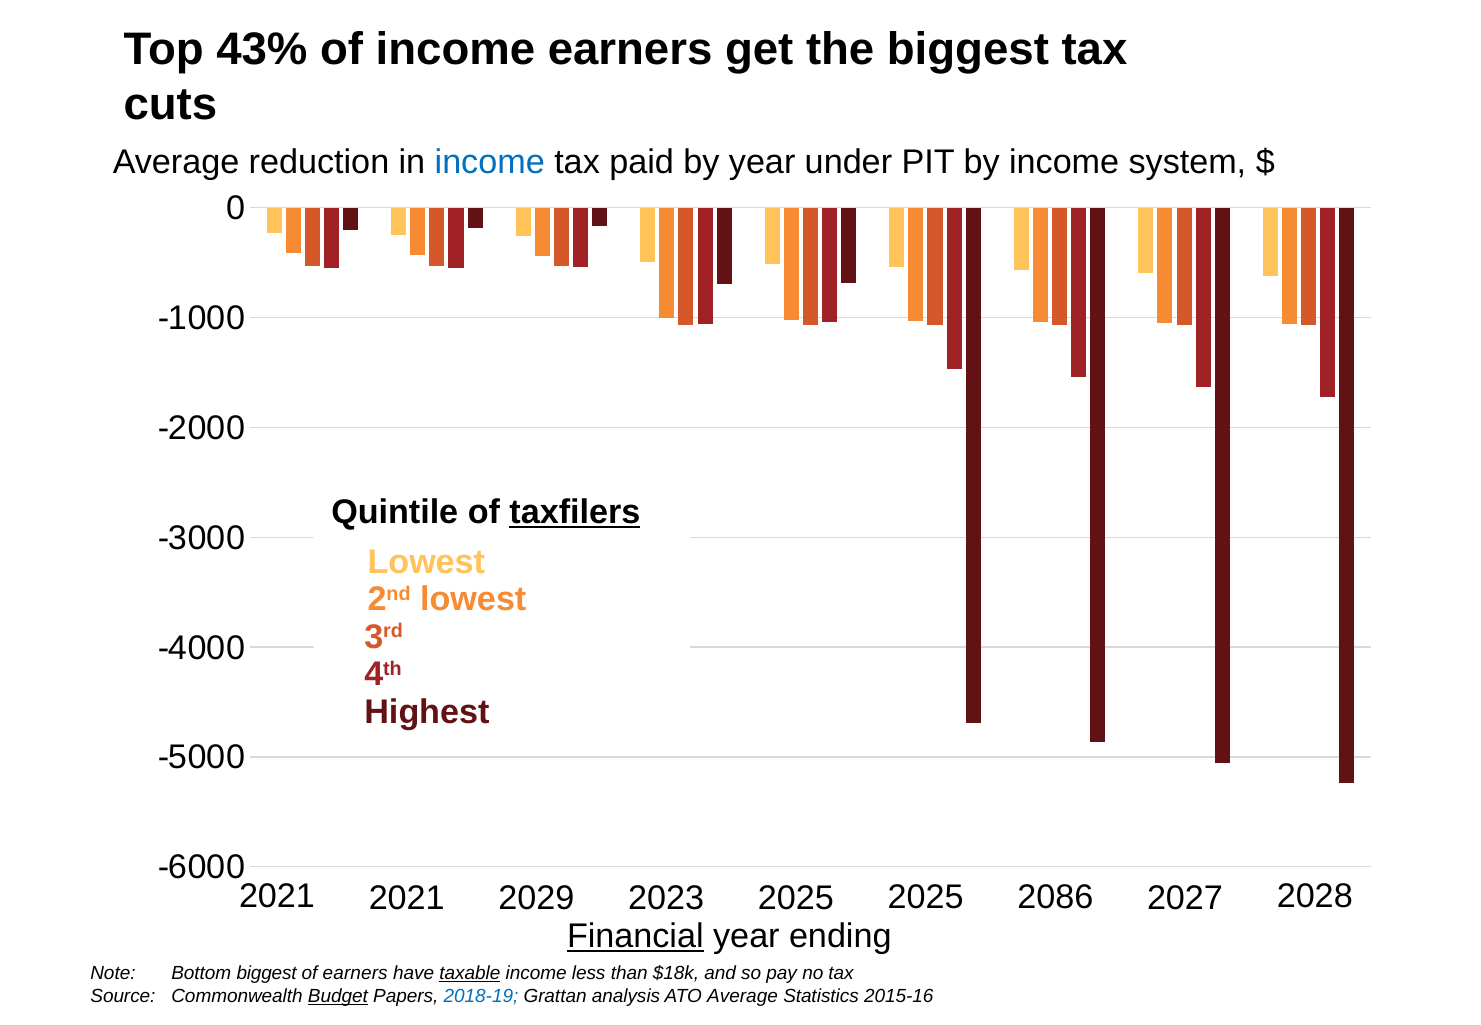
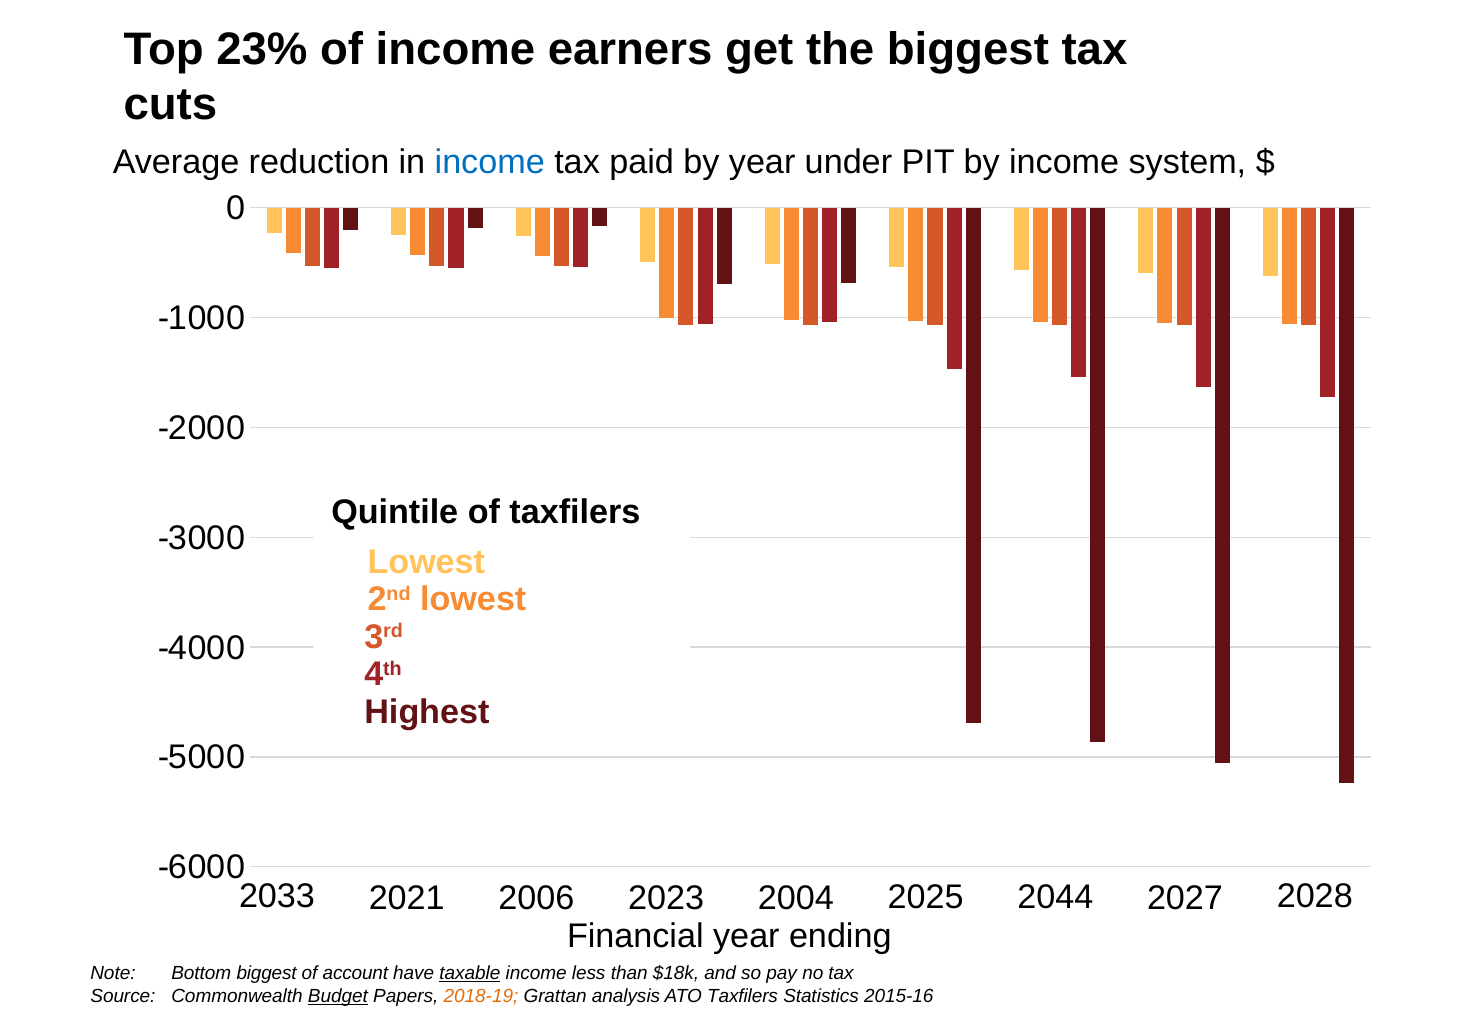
43%: 43% -> 23% (262, 50)
taxfilers underline: present -> none (575, 513)
2021: 2021 -> 2033 (277, 897)
2029: 2029 -> 2006 (536, 899)
2023 2025: 2025 -> 2004 (796, 898)
2086: 2086 -> 2044 (1055, 897)
Financial underline: present -> none (635, 936)
of earners: earners -> account (355, 974)
2018-19 colour: blue -> orange (481, 997)
ATO Average: Average -> Taxfilers (743, 997)
